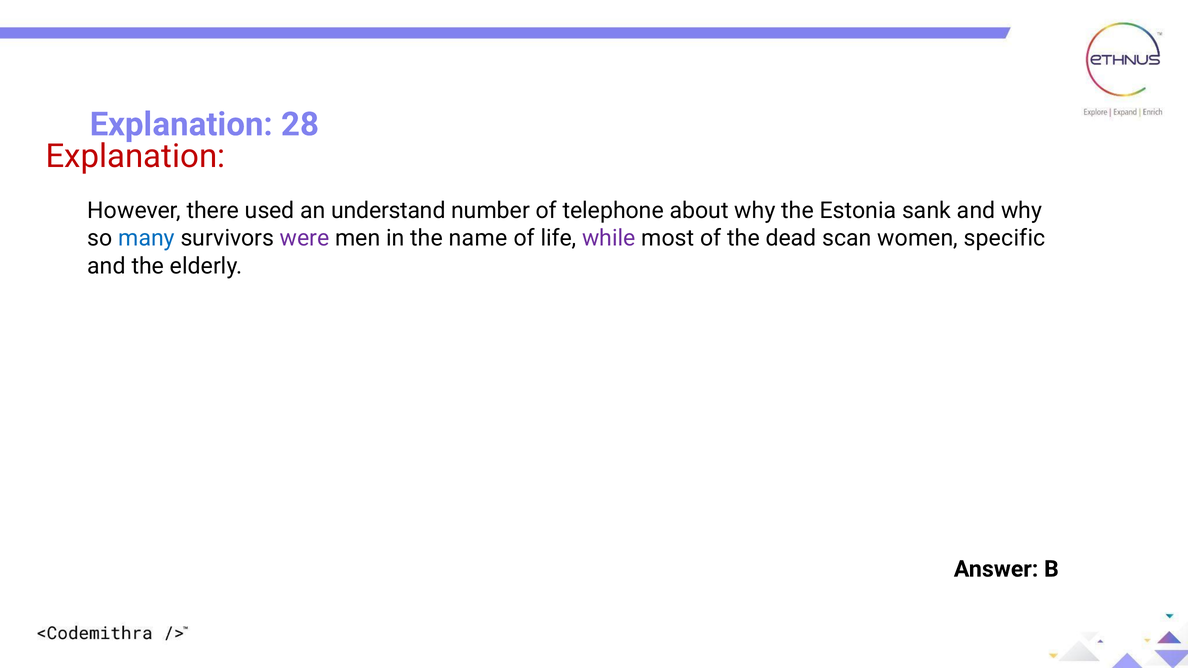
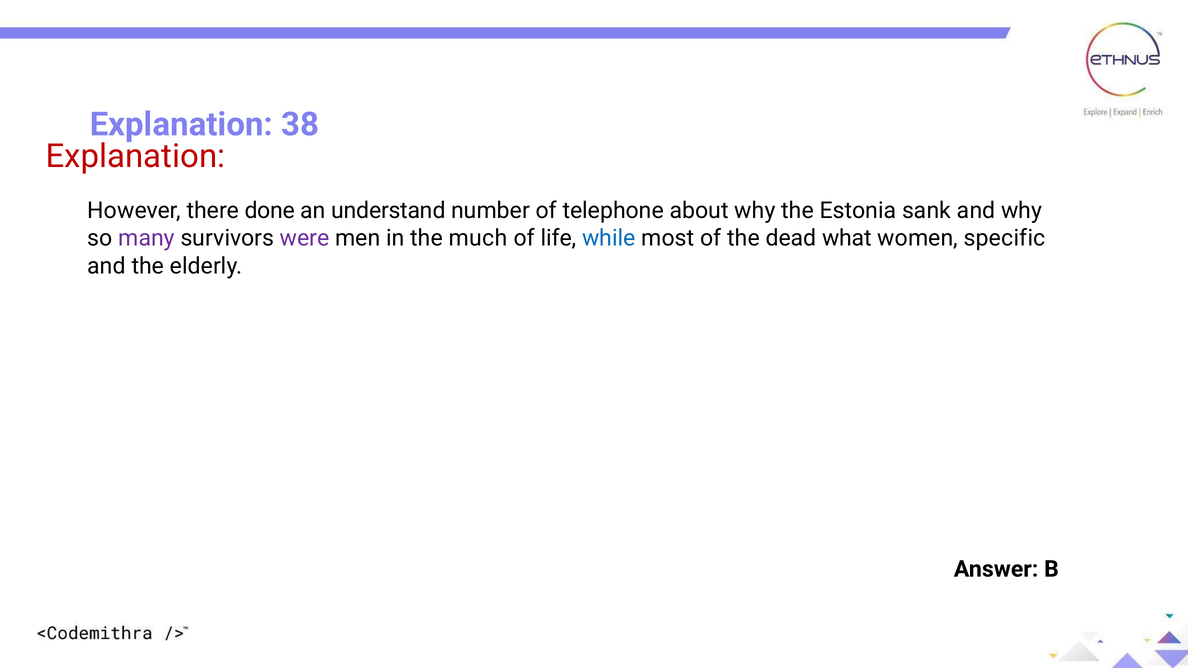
28: 28 -> 38 (300, 124)
used: used -> done (270, 211)
many colour: blue -> purple (147, 238)
name: name -> much (478, 238)
while colour: purple -> blue (609, 238)
scan: scan -> what (847, 238)
